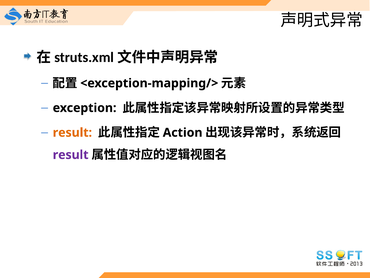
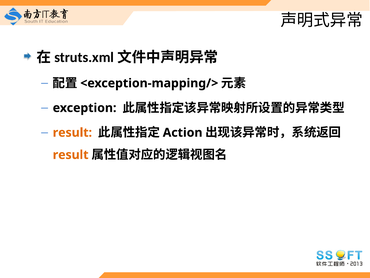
result colour: purple -> orange (71, 155)
